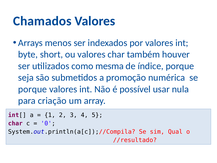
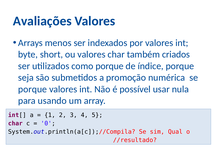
Chamados: Chamados -> Avaliações (42, 21)
houver: houver -> criados (176, 54)
como mesma: mesma -> porque (110, 66)
criação: criação -> usando (52, 101)
